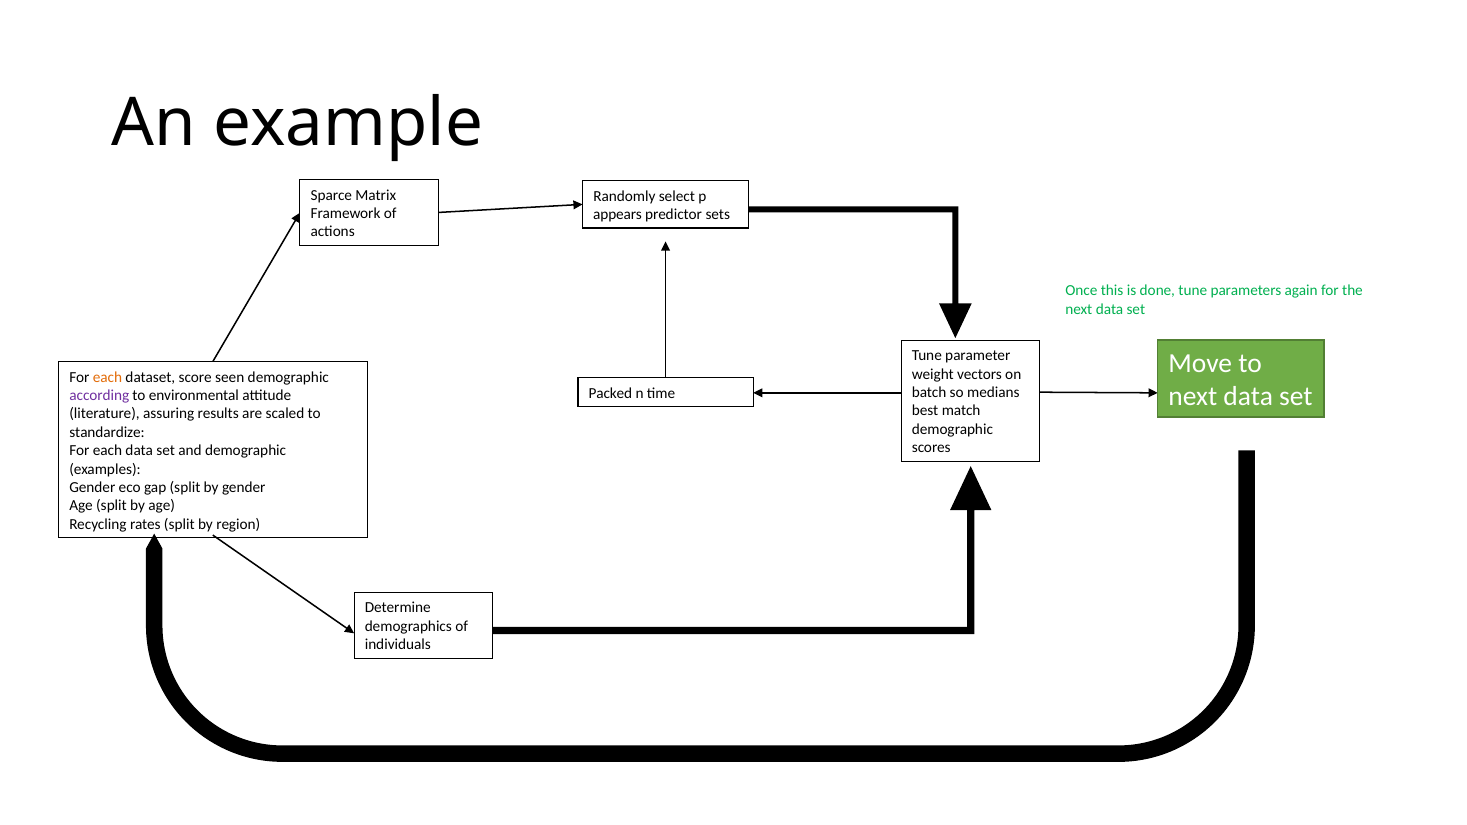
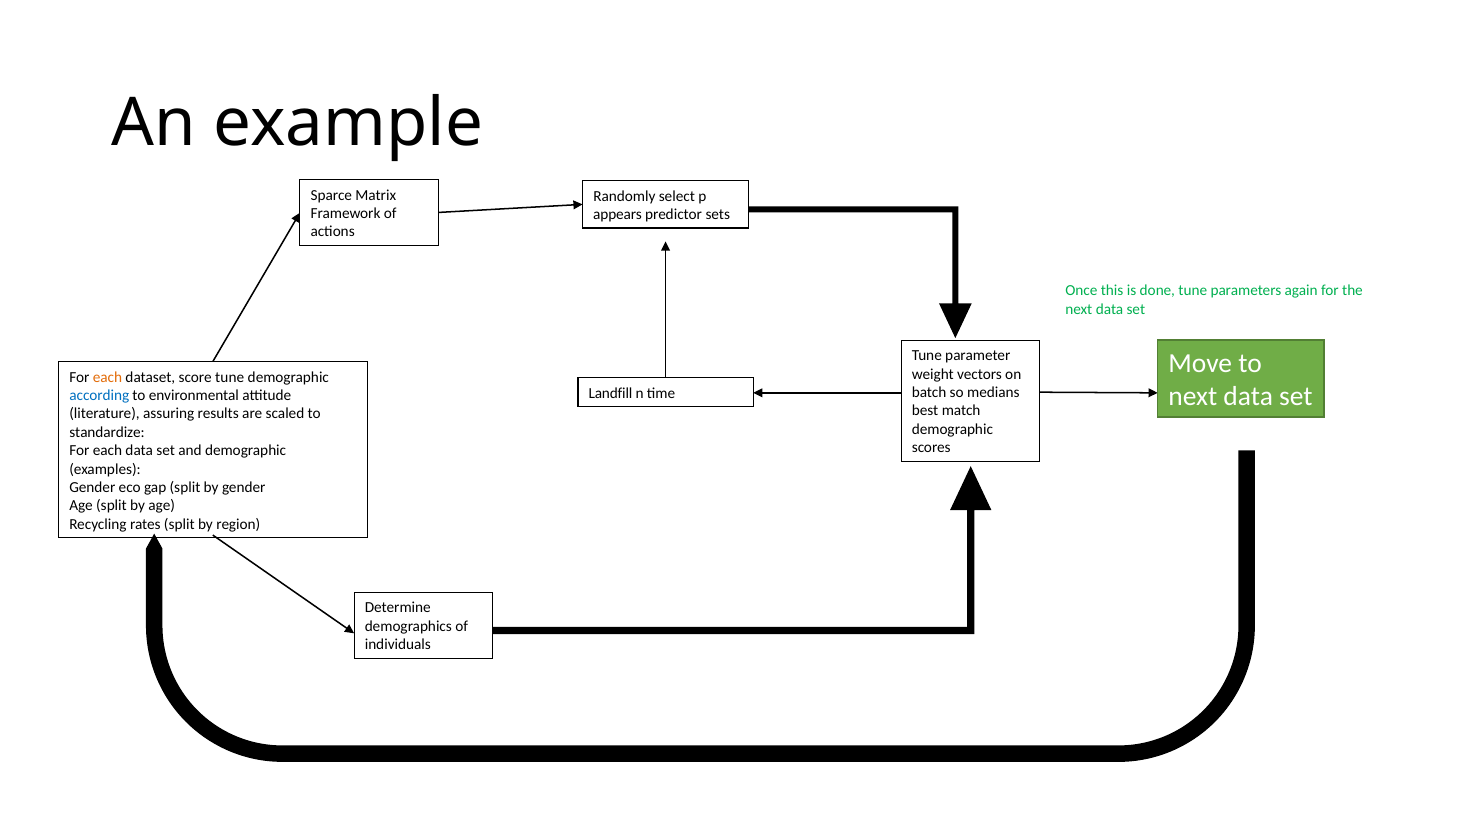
score seen: seen -> tune (230, 377)
Packed: Packed -> Landfill (610, 393)
according colour: purple -> blue (99, 396)
